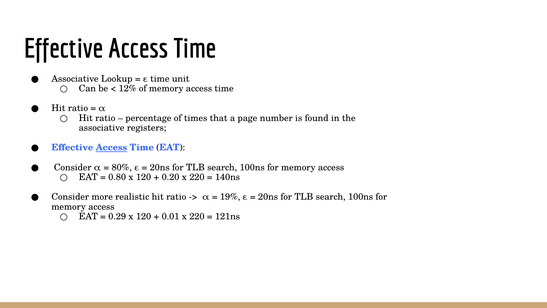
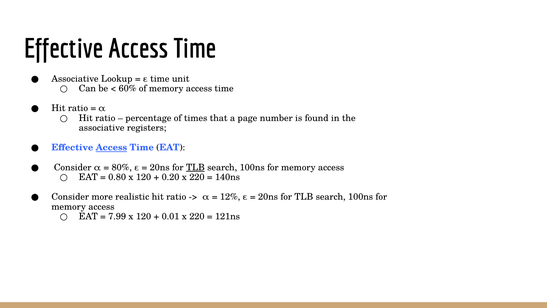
12%: 12% -> 60% (128, 88)
TLB underline: none -> present (195, 167)
19%: 19% -> 12% (230, 197)
0.29: 0.29 -> 7.99 (117, 216)
